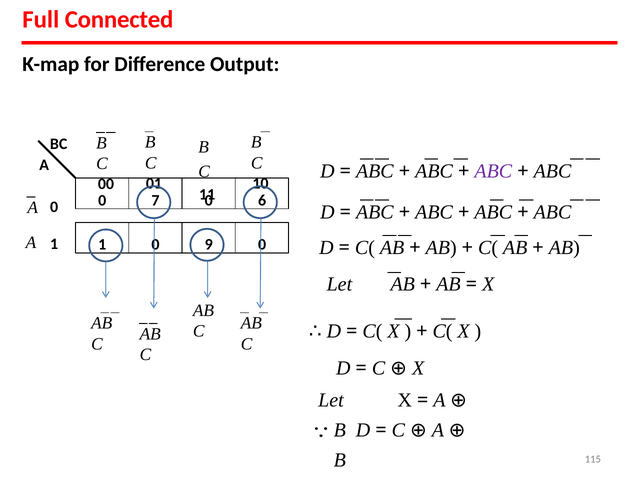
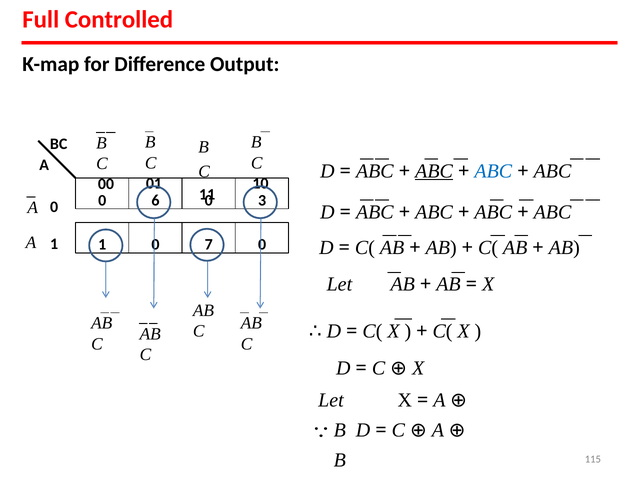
Connected: Connected -> Controlled (119, 20)
ABC underline: none -> present (434, 171)
ABC colour: purple -> blue (493, 171)
7: 7 -> 6 (156, 200)
6: 6 -> 3 (262, 200)
9: 9 -> 7 (209, 245)
